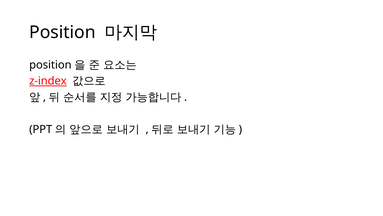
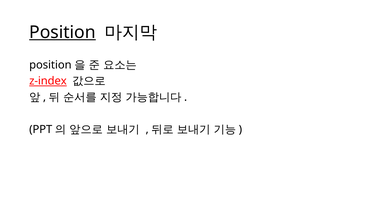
Position underline: none -> present (62, 32)
